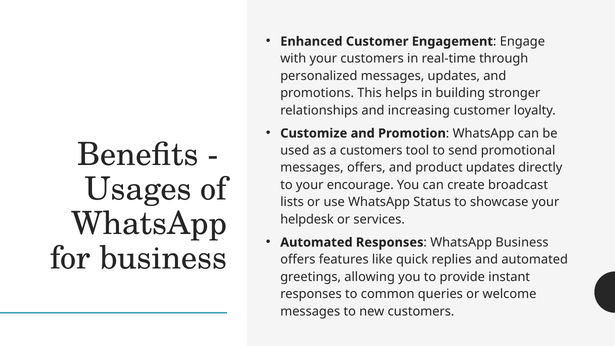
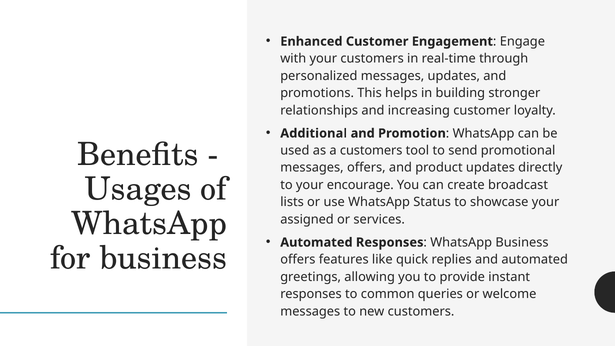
Customize: Customize -> Additional (314, 133)
helpdesk: helpdesk -> assigned (307, 219)
